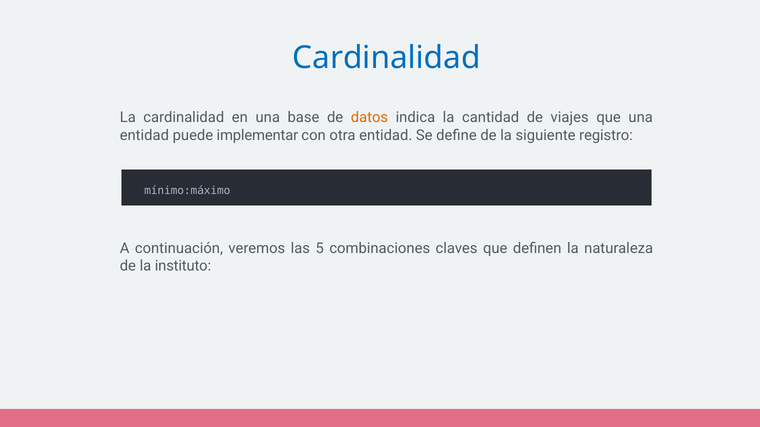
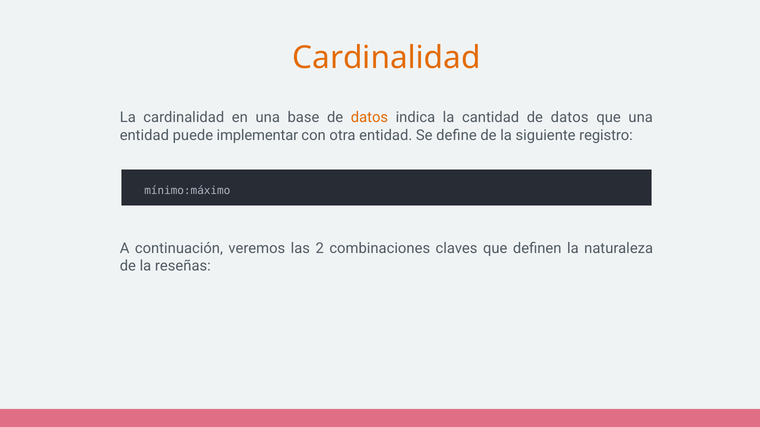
Cardinalidad colour: blue -> orange (386, 58)
cantidad de viajes: viajes -> datos (570, 118)
5: 5 -> 2 (320, 249)
instituto: instituto -> reseñas (183, 266)
